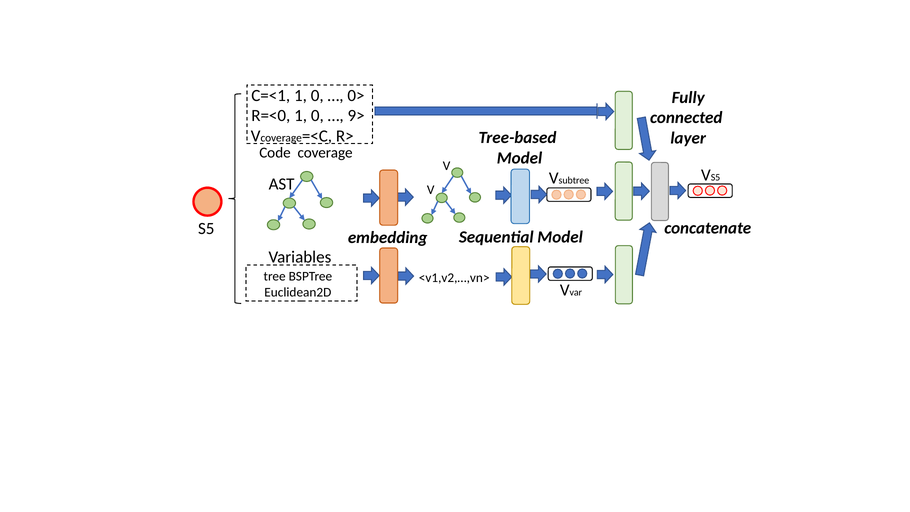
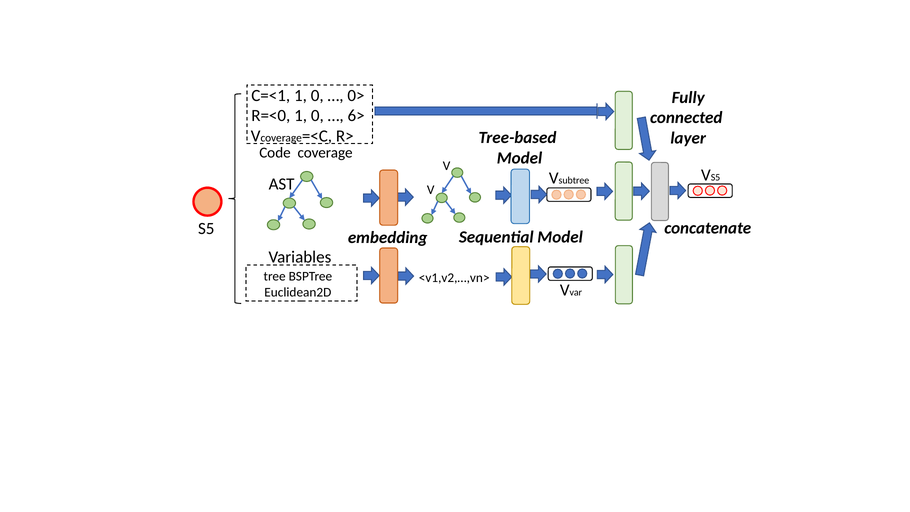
9>: 9> -> 6> (356, 116)
